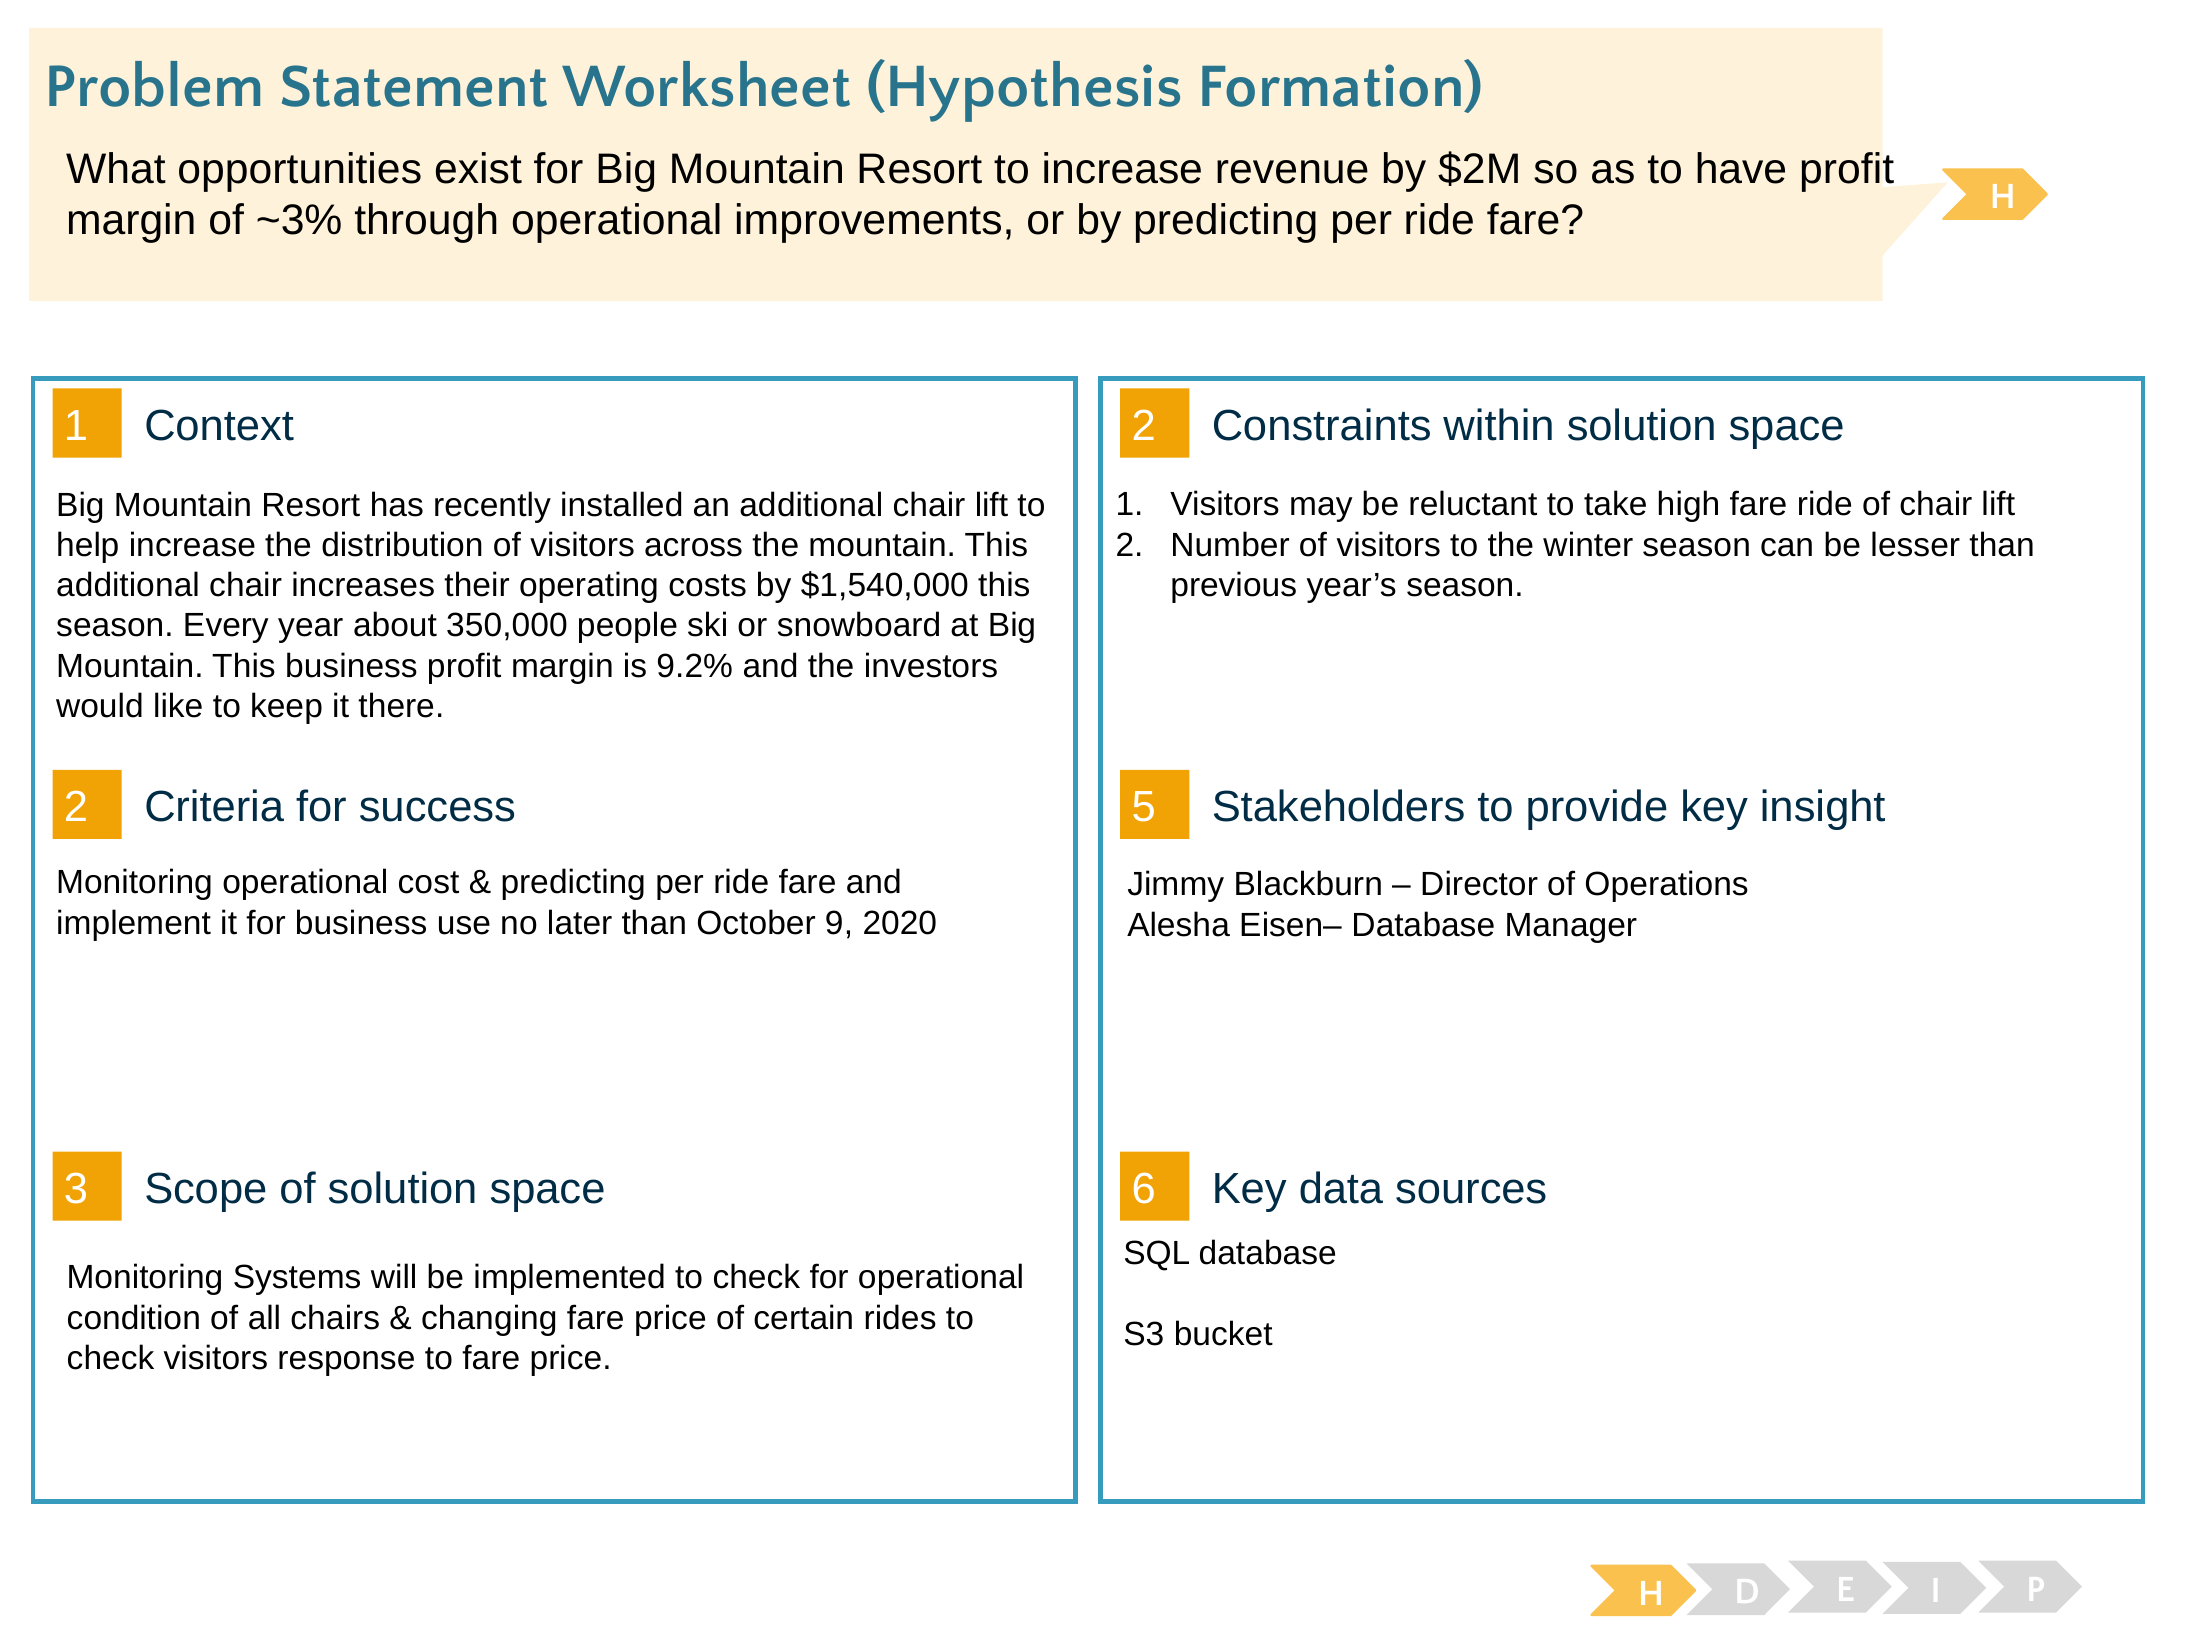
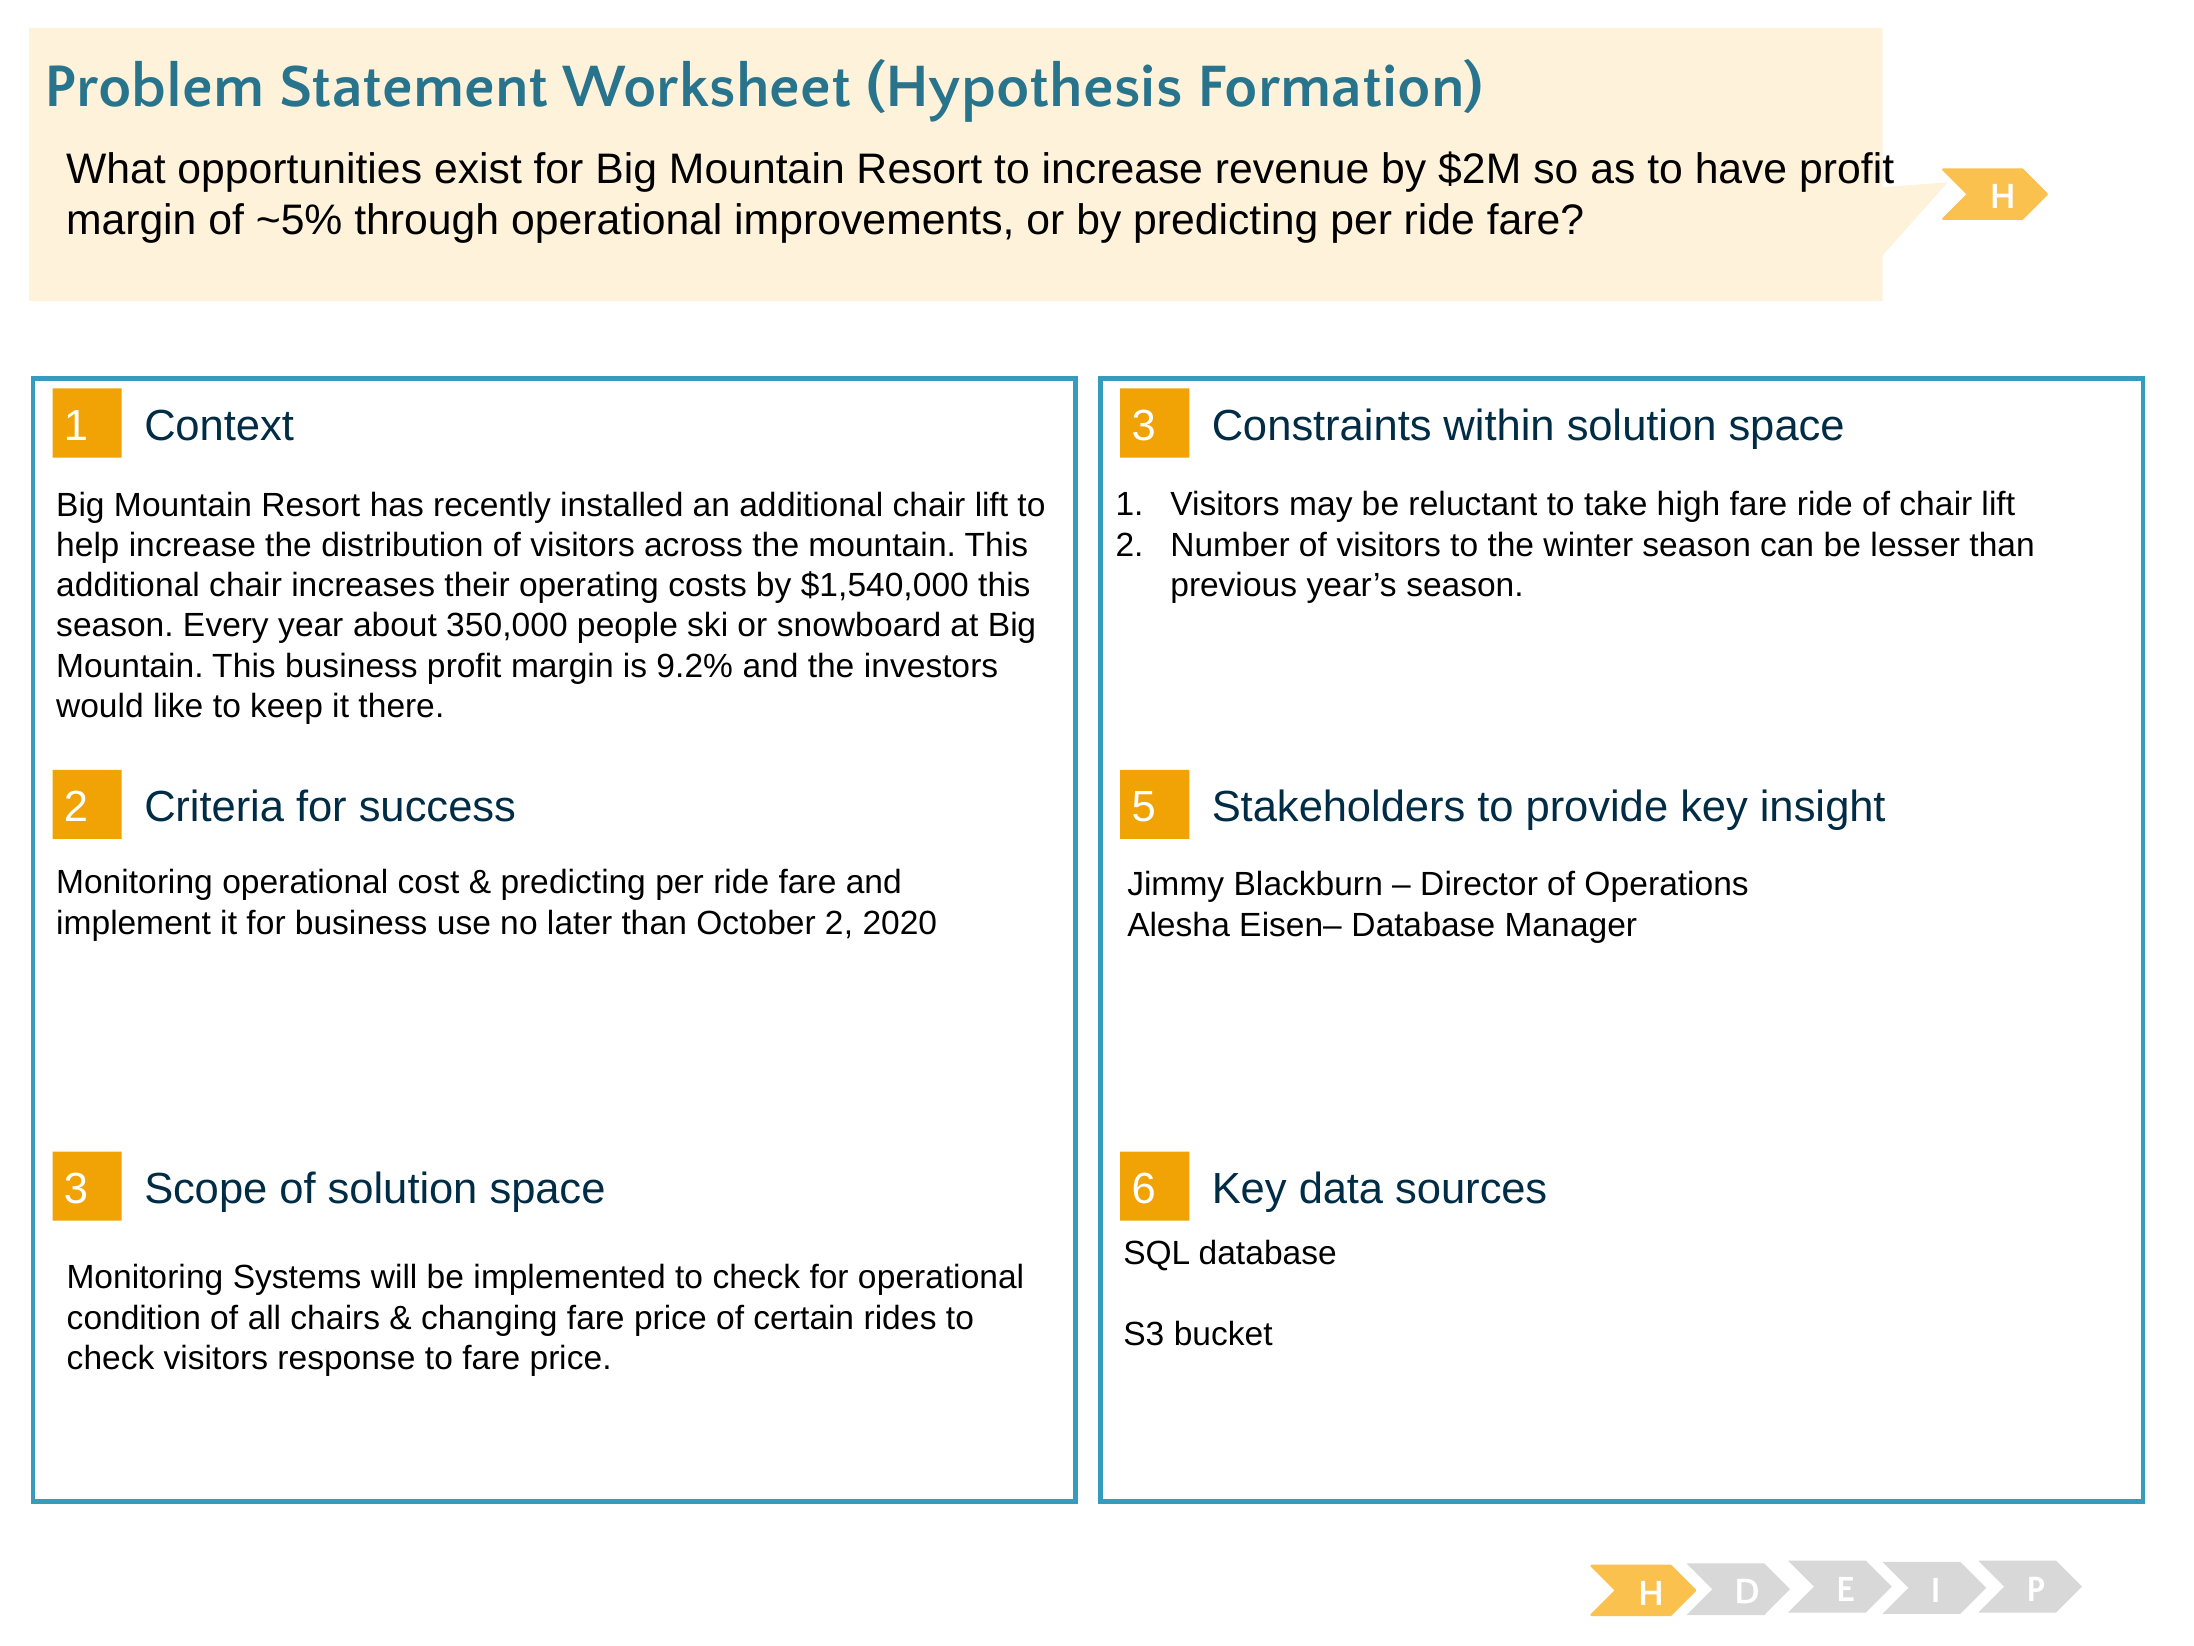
~3%: ~3% -> ~5% (299, 221)
1 2: 2 -> 3 (1144, 426)
October 9: 9 -> 2 (839, 923)
